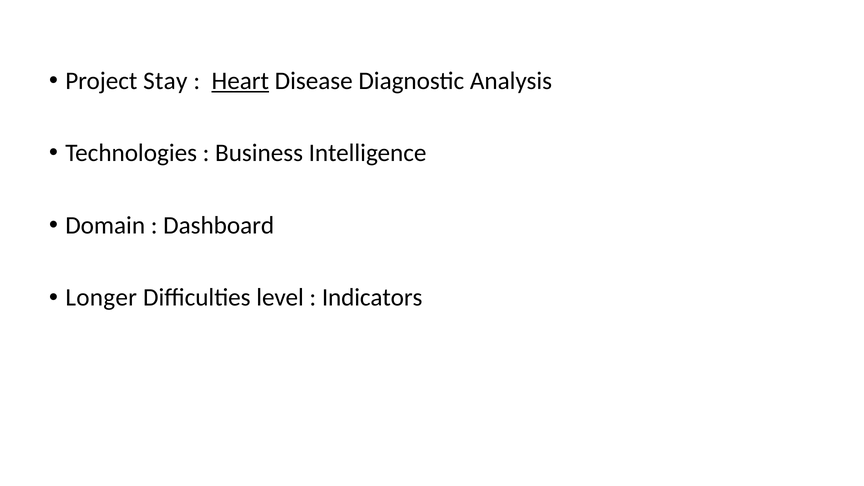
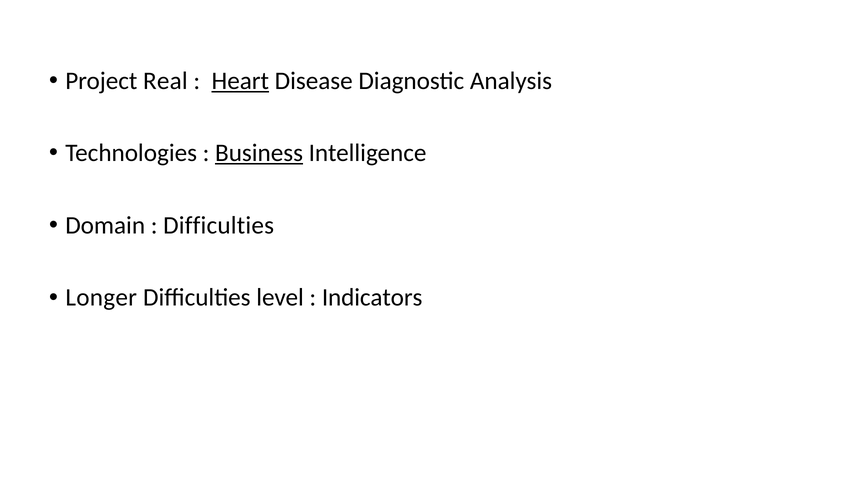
Stay: Stay -> Real (165, 81)
Business underline: none -> present (259, 153)
Dashboard: Dashboard -> Difficulties (219, 225)
